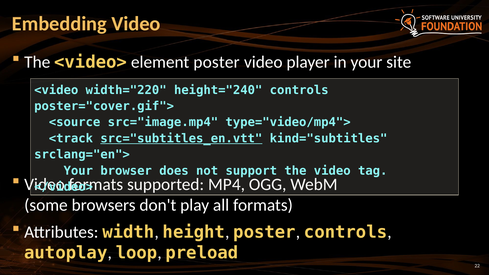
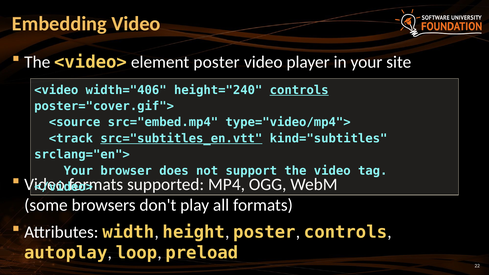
width="220: width="220 -> width="406 (126, 90)
controls underline: none -> present (299, 90)
src="image.mp4: src="image.mp4 -> src="embed.mp4 (163, 122)
